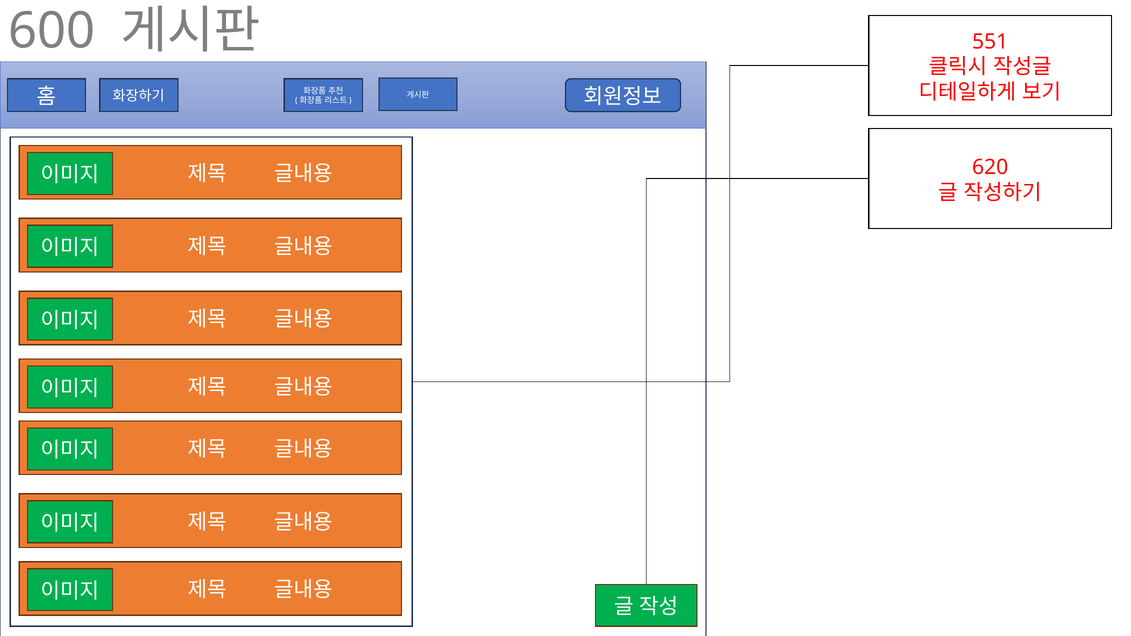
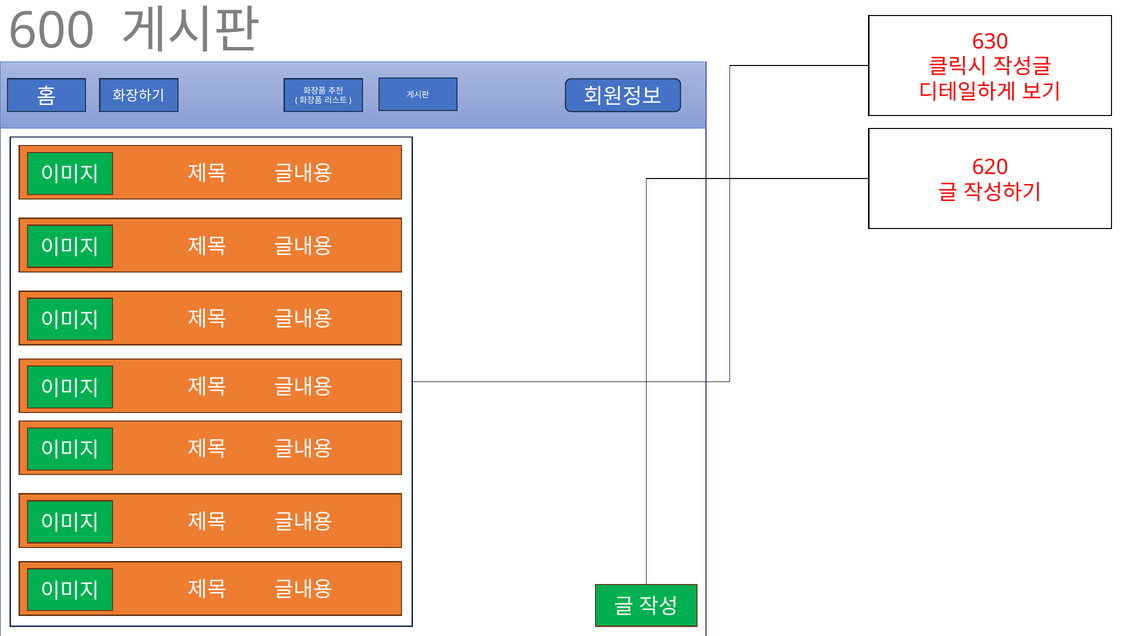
551: 551 -> 630 (990, 42)
